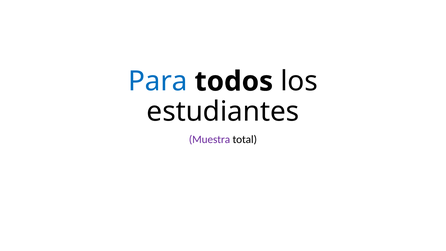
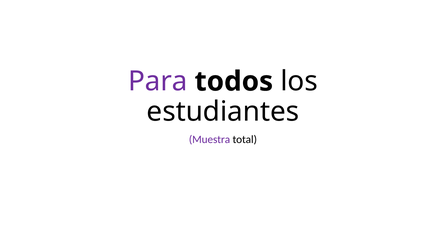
Para colour: blue -> purple (158, 81)
